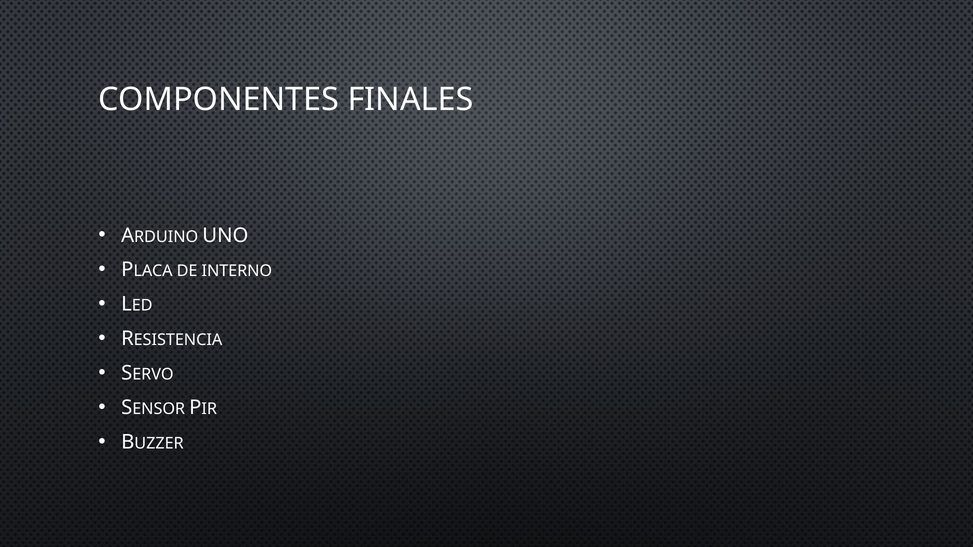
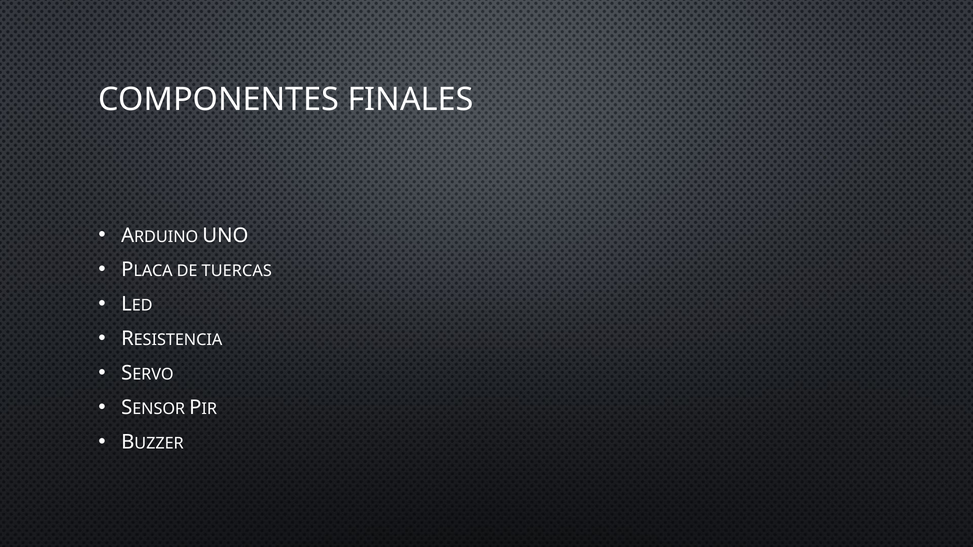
INTERNO: INTERNO -> TUERCAS (237, 271)
